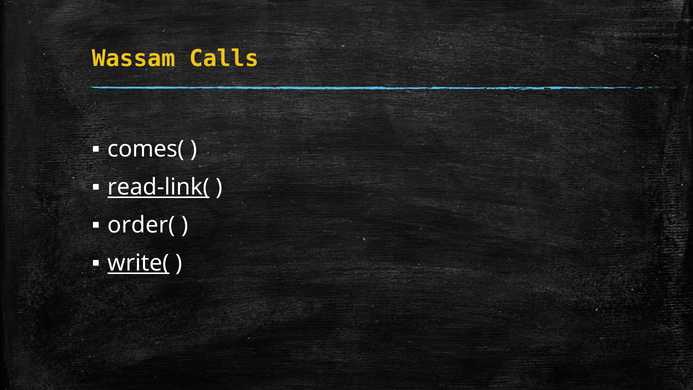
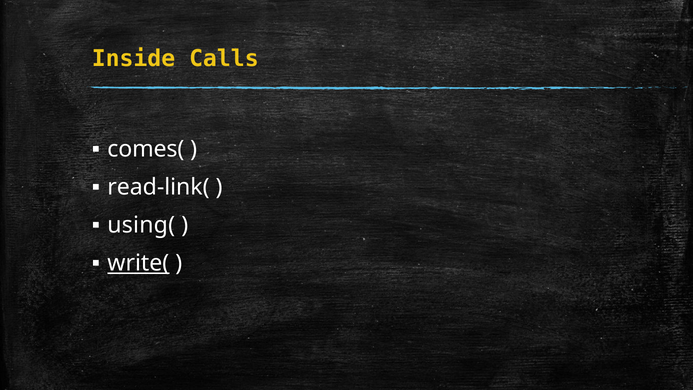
Wassam: Wassam -> Inside (133, 58)
read-link( underline: present -> none (158, 187)
order(: order( -> using( (141, 225)
